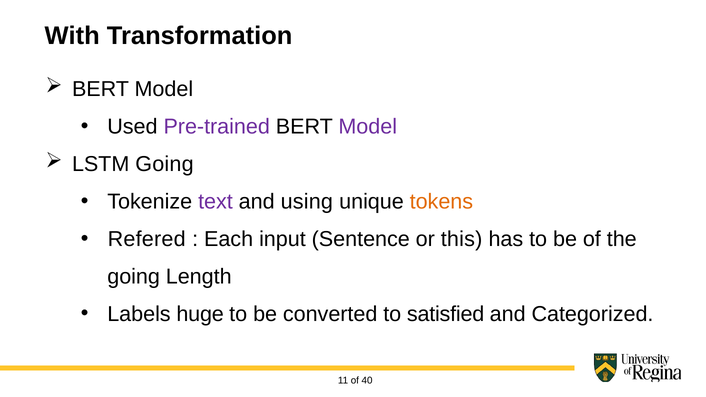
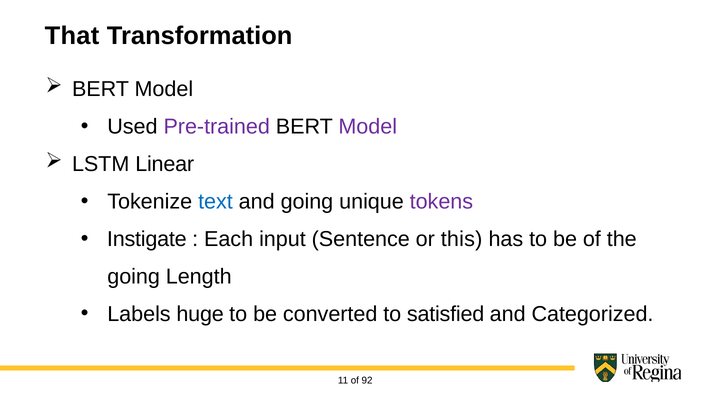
With: With -> That (72, 36)
LSTM Going: Going -> Linear (165, 164)
text colour: purple -> blue (215, 202)
and using: using -> going (307, 202)
tokens colour: orange -> purple (441, 202)
Refered: Refered -> Instigate (147, 239)
40: 40 -> 92 (367, 381)
